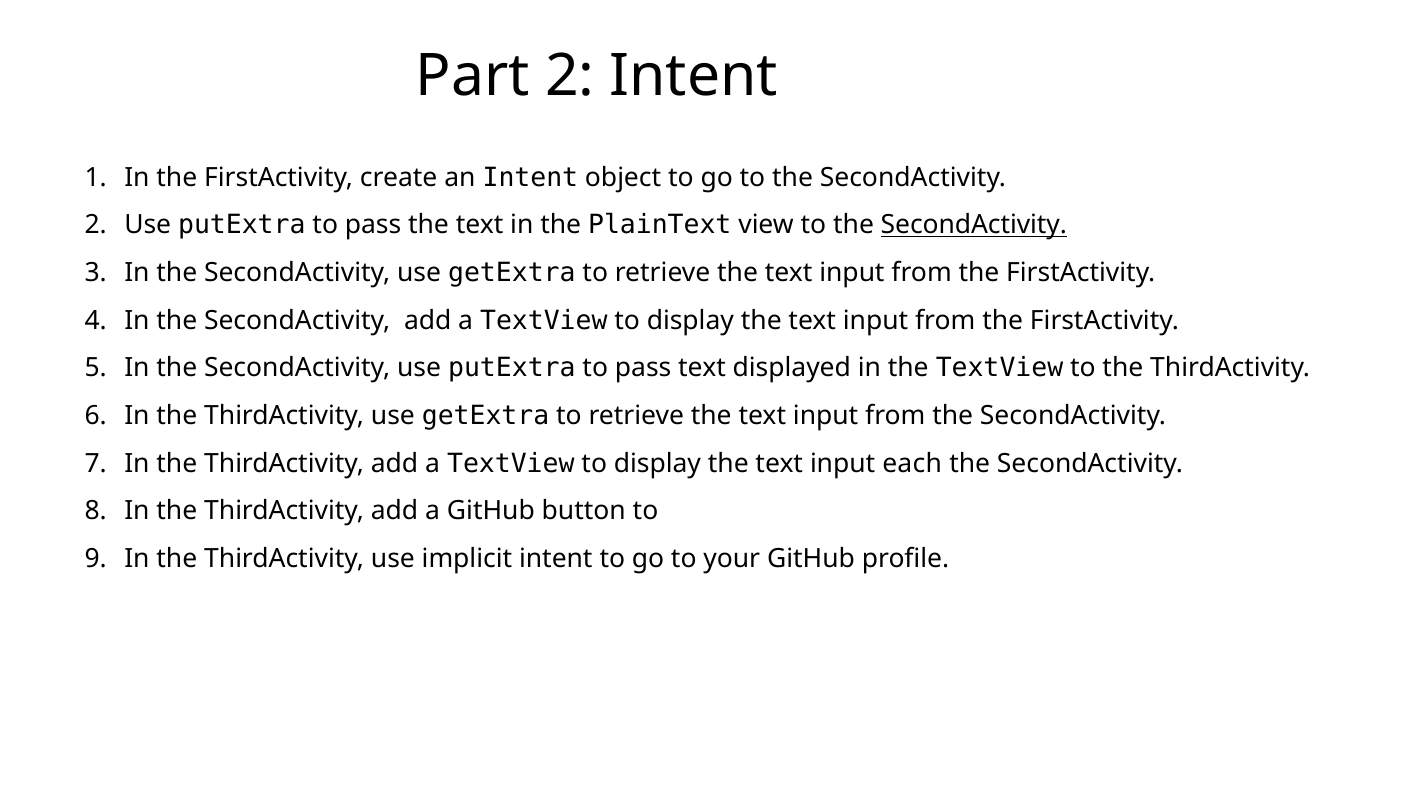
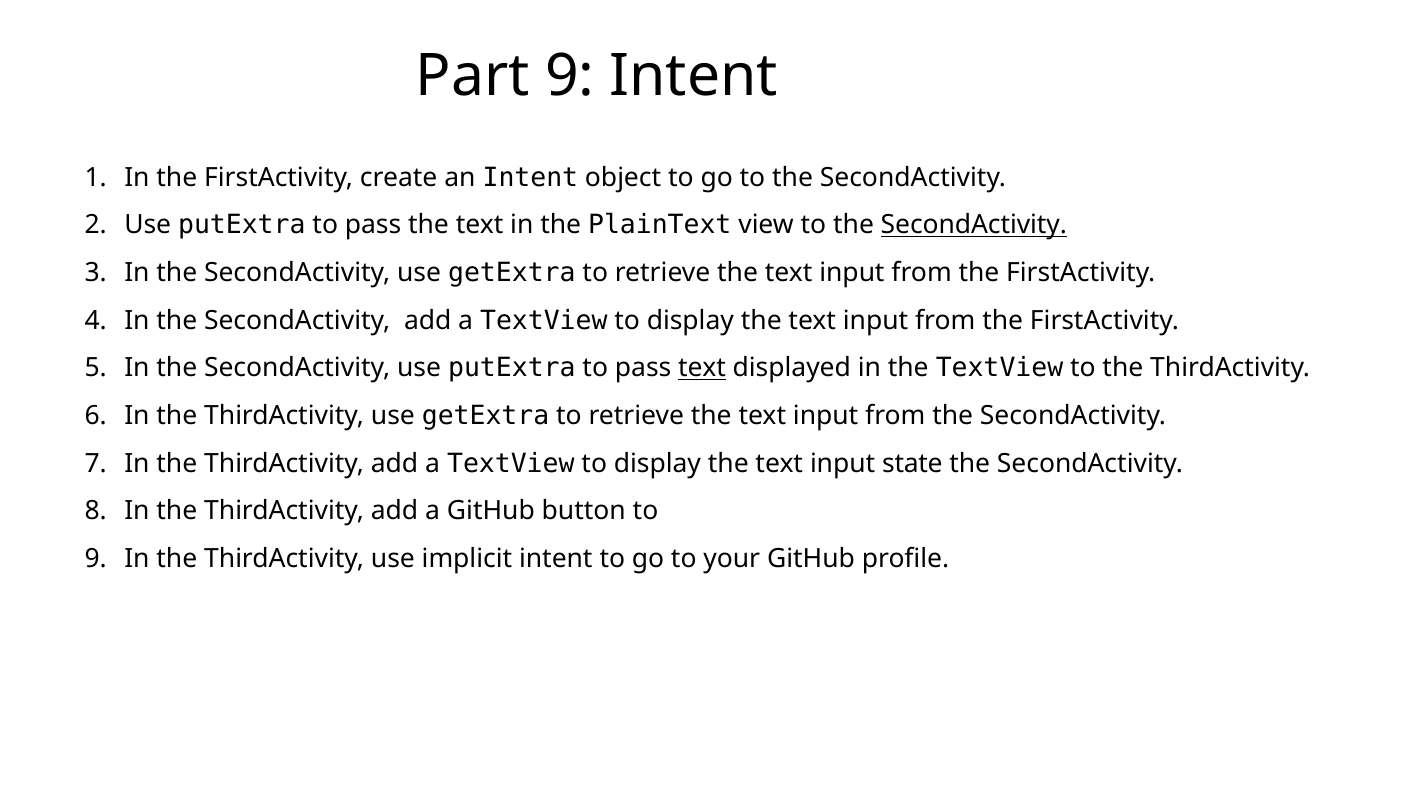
Part 2: 2 -> 9 (570, 77)
text underline: none -> present (702, 368)
each: each -> state (912, 464)
